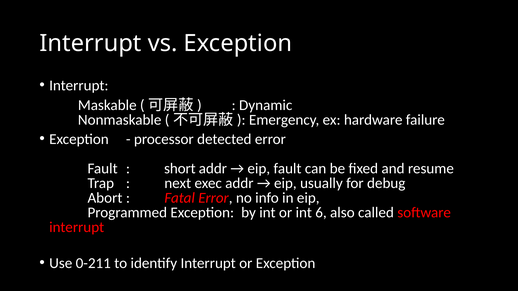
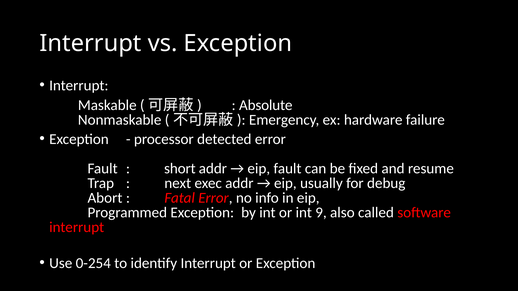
Dynamic: Dynamic -> Absolute (266, 105)
6: 6 -> 9 (321, 213)
0-211: 0-211 -> 0-254 (93, 263)
